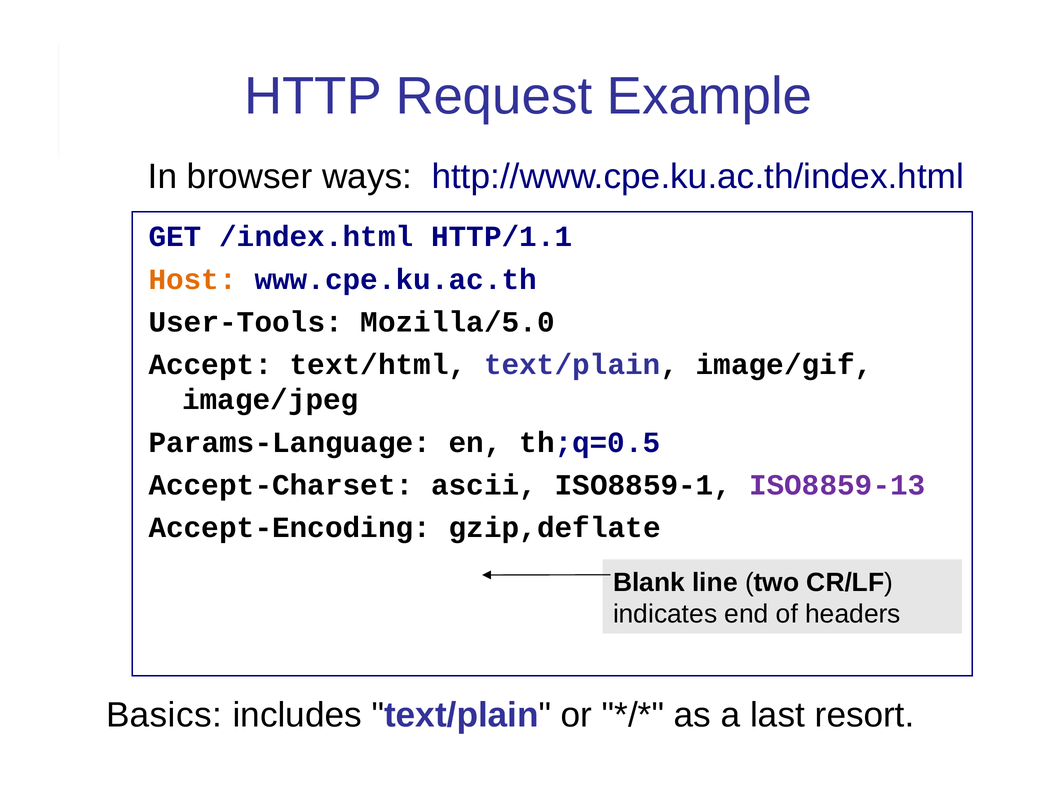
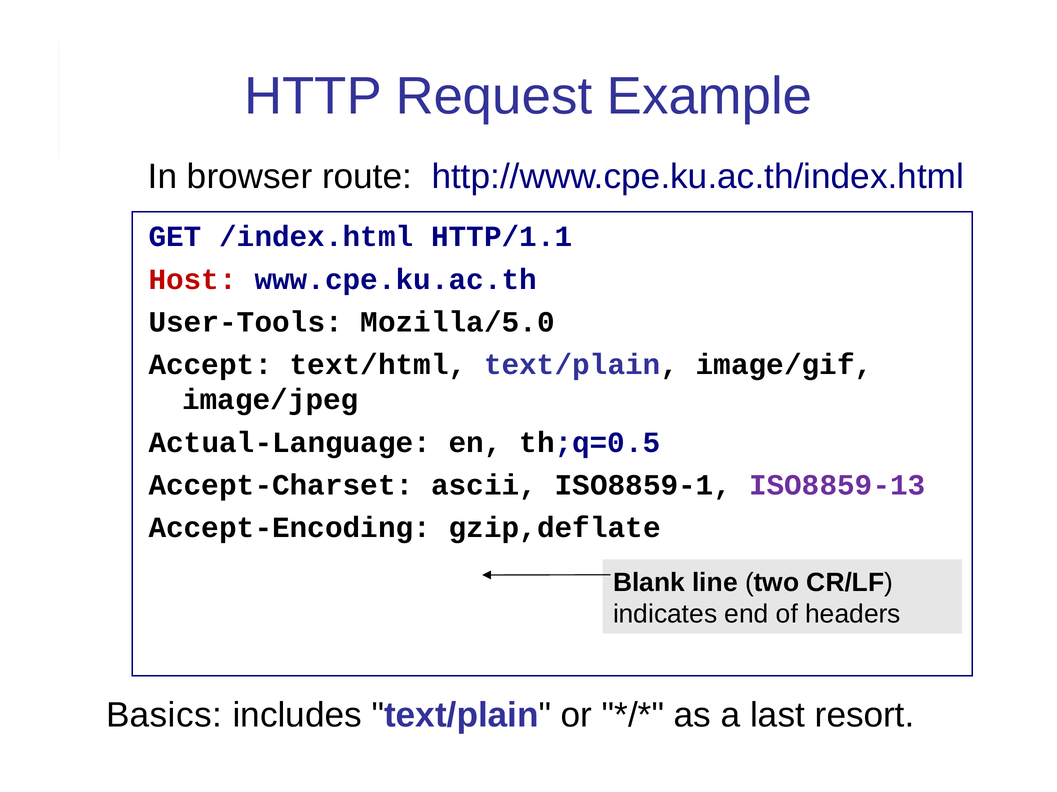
ways: ways -> route (367, 177)
Host colour: orange -> red (193, 280)
Params-Language: Params-Language -> Actual-Language (290, 443)
